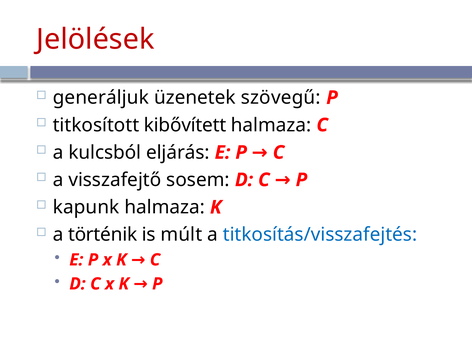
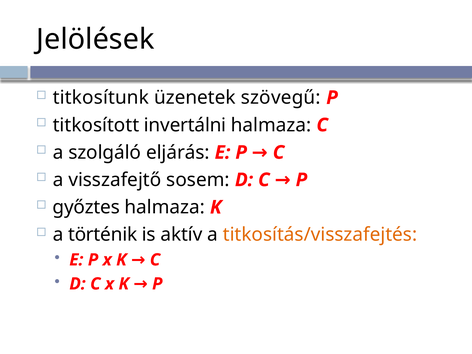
Jelölések colour: red -> black (95, 39)
generáljuk: generáljuk -> titkosítunk (101, 98)
kibővített: kibővített -> invertálni (185, 125)
kulcsból: kulcsból -> szolgáló (105, 152)
kapunk: kapunk -> győztes (86, 207)
múlt: múlt -> aktív (182, 235)
titkosítás/visszafejtés colour: blue -> orange (320, 235)
